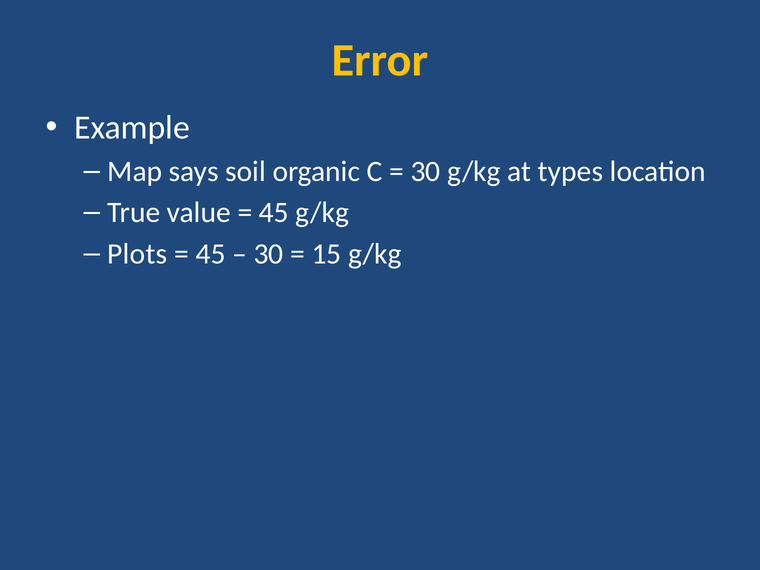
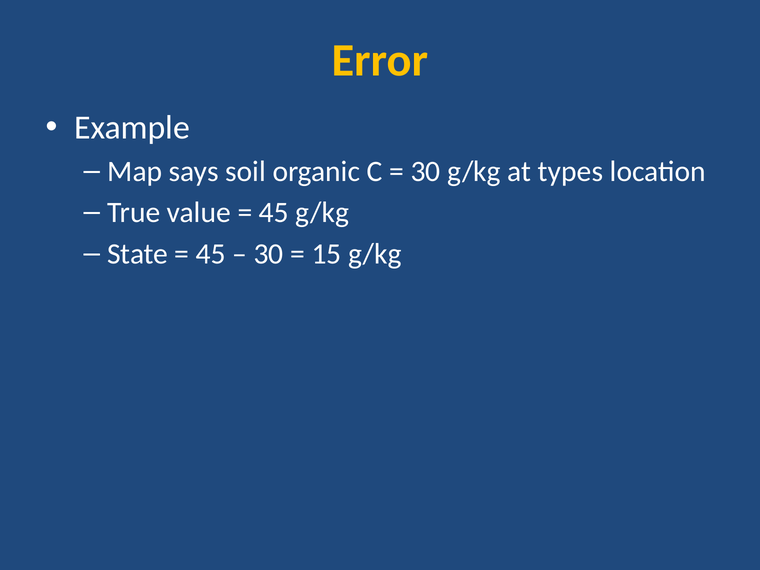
Plots: Plots -> State (138, 254)
